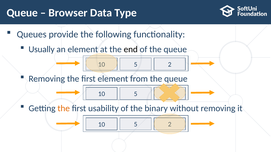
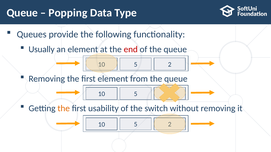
Browser: Browser -> Popping (68, 13)
end colour: black -> red (131, 49)
binary: binary -> switch (156, 109)
